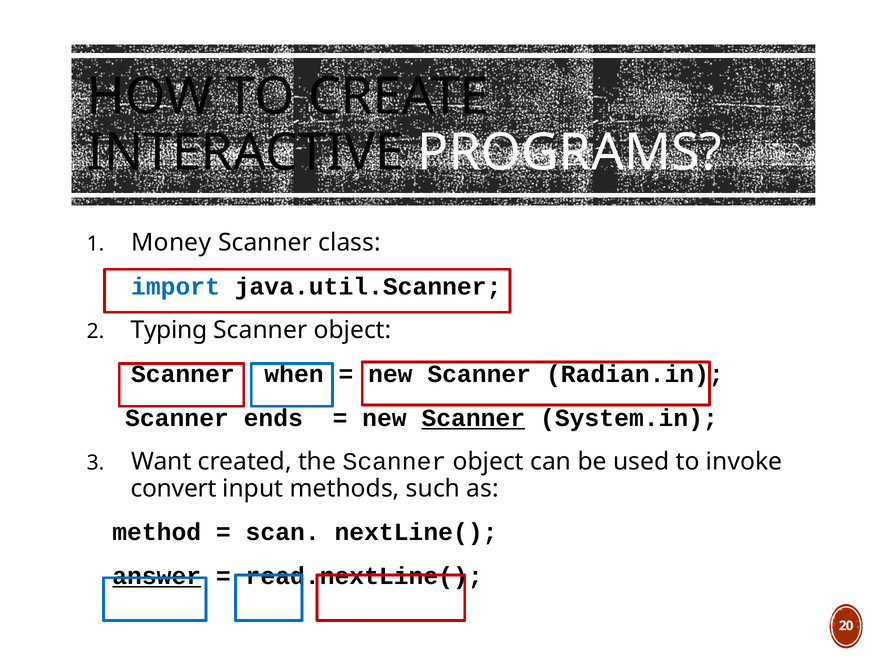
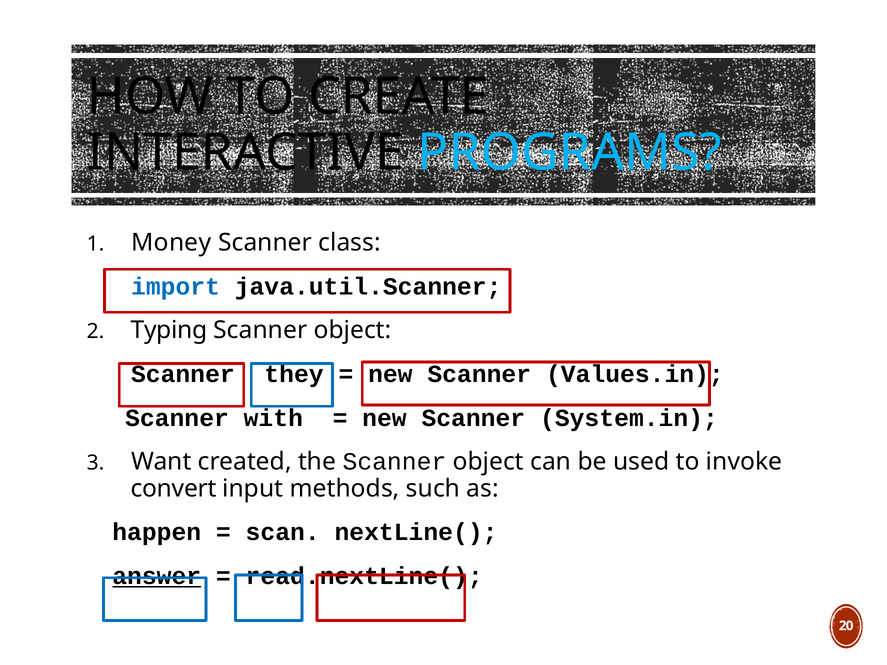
PROGRAMS colour: white -> light blue (570, 153)
when: when -> they (294, 374)
Radian.in: Radian.in -> Values.in (635, 374)
ends: ends -> with (273, 418)
Scanner underline: present -> none (473, 418)
method: method -> happen (157, 532)
